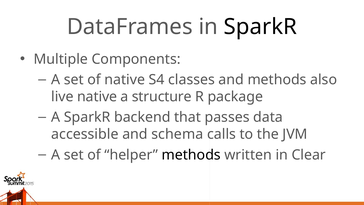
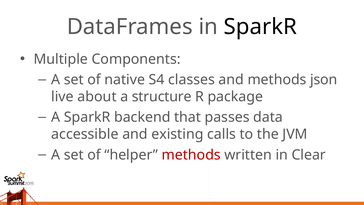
also: also -> json (324, 80)
live native: native -> about (97, 97)
schema: schema -> existing (177, 134)
methods colour: black -> red (191, 155)
